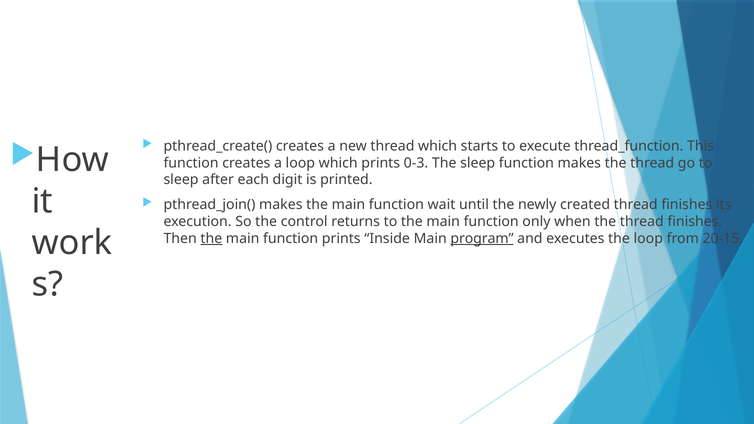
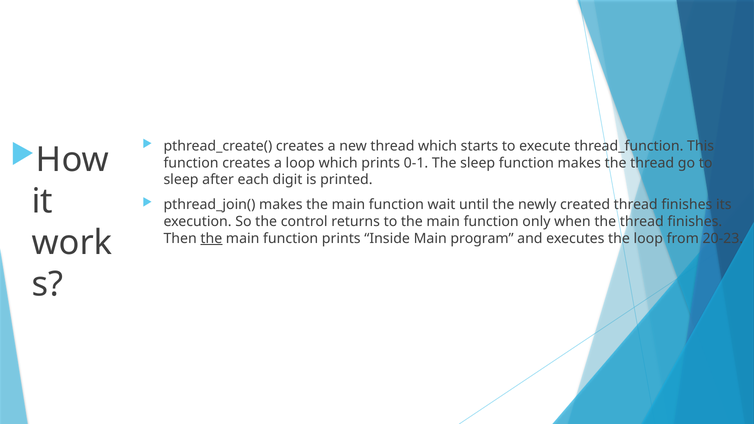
0-3: 0-3 -> 0-1 (416, 163)
program underline: present -> none (482, 239)
20-15: 20-15 -> 20-23 (723, 239)
